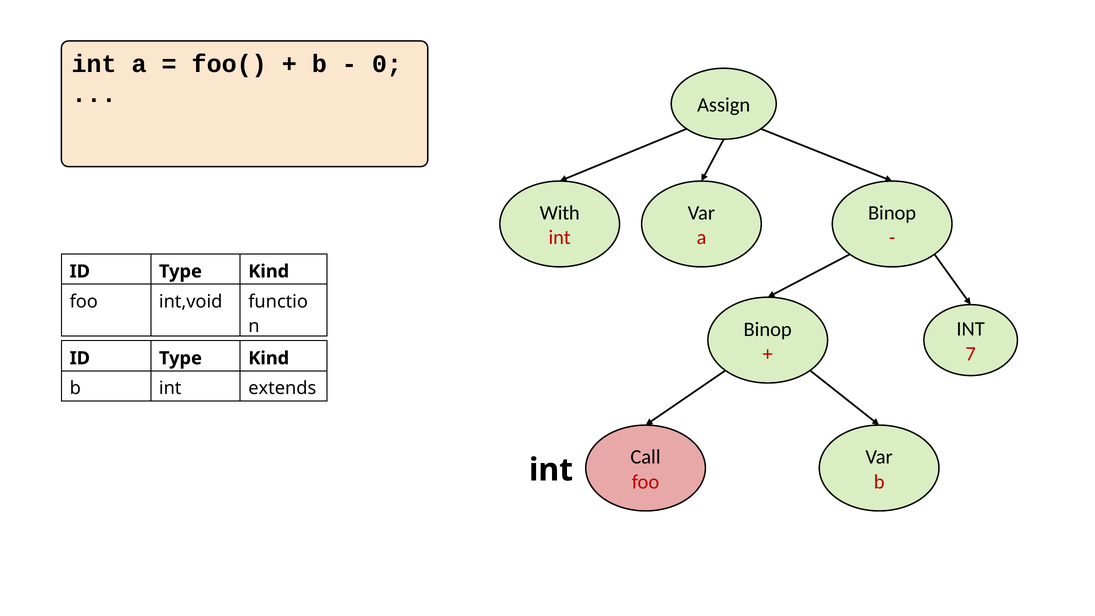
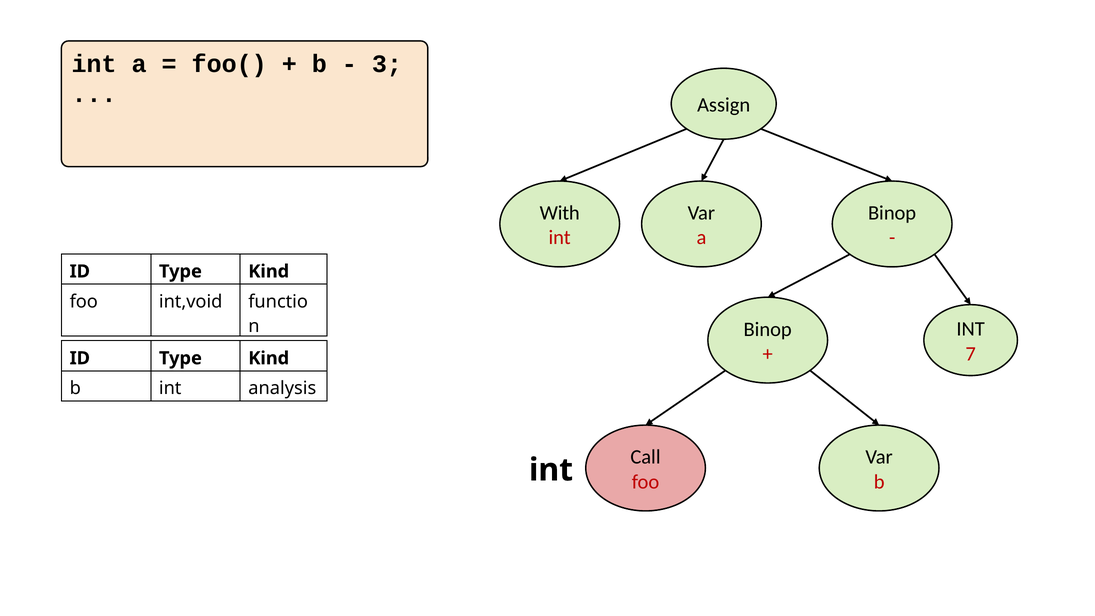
0: 0 -> 3 (387, 64)
extends: extends -> analysis (282, 388)
